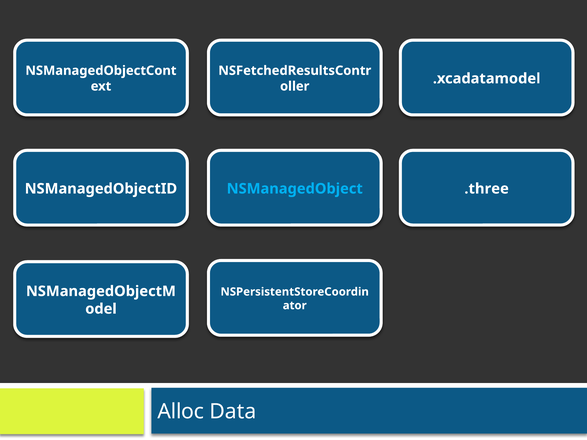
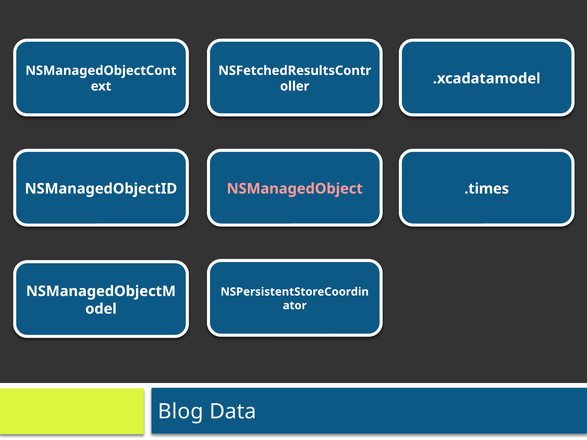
NSManagedObject colour: light blue -> pink (295, 189)
.three: .three -> .times (487, 189)
Alloc: Alloc -> Blog (181, 412)
